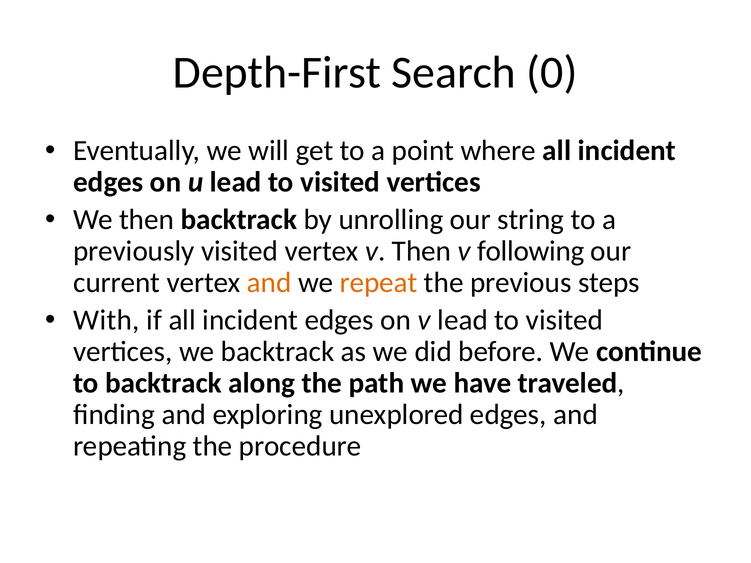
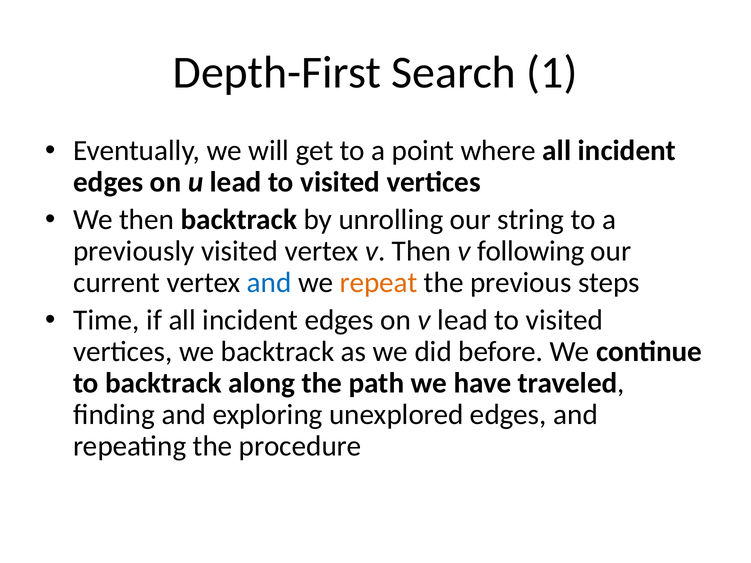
0: 0 -> 1 (552, 73)
and colour: orange -> blue (269, 283)
With: With -> Time (106, 320)
